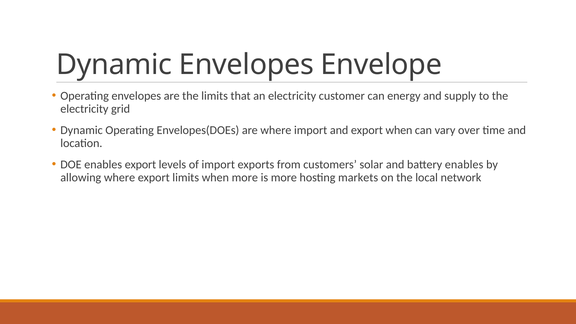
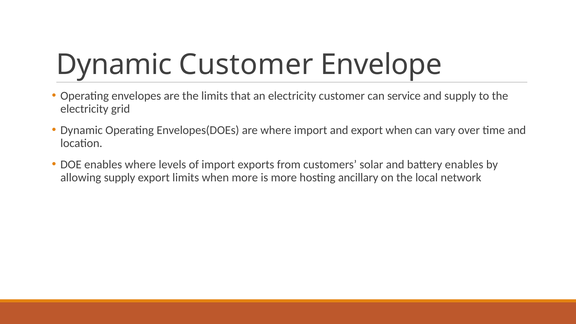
Dynamic Envelopes: Envelopes -> Customer (246, 65)
energy: energy -> service (404, 96)
enables export: export -> where (140, 164)
allowing where: where -> supply (120, 177)
markets: markets -> ancillary (358, 177)
